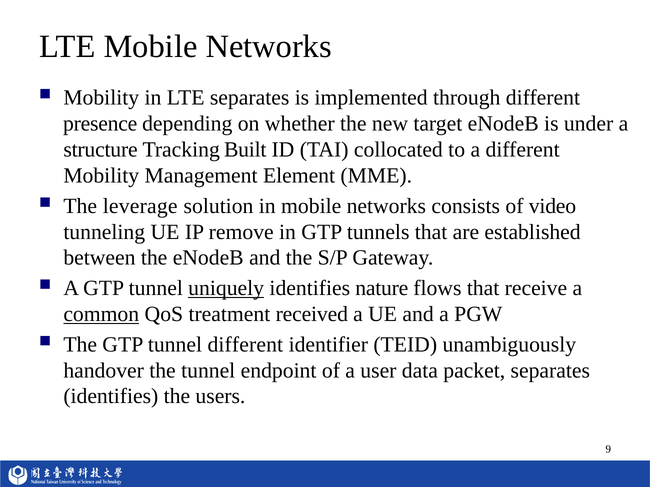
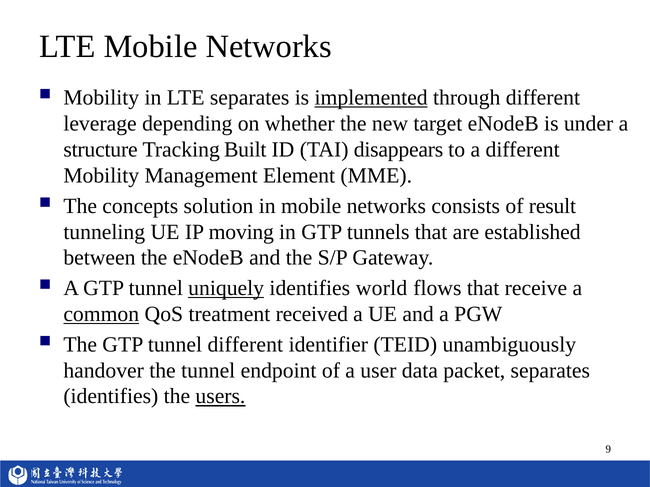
implemented underline: none -> present (371, 98)
presence: presence -> leverage (100, 124)
collocated: collocated -> disappears (398, 150)
leverage: leverage -> concepts (140, 206)
video: video -> result (552, 206)
remove: remove -> moving (241, 232)
nature: nature -> world (382, 288)
users underline: none -> present (220, 397)
